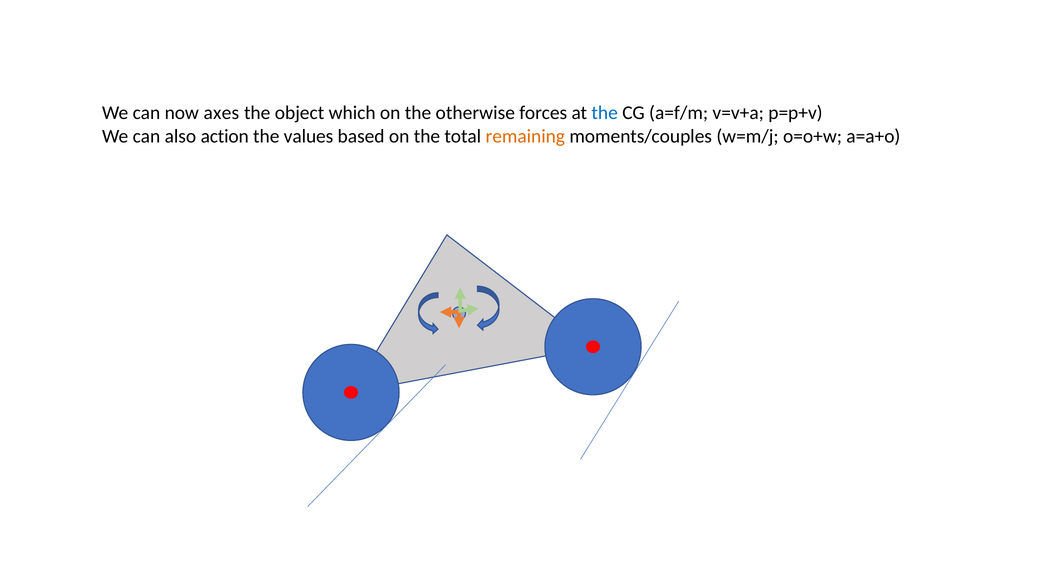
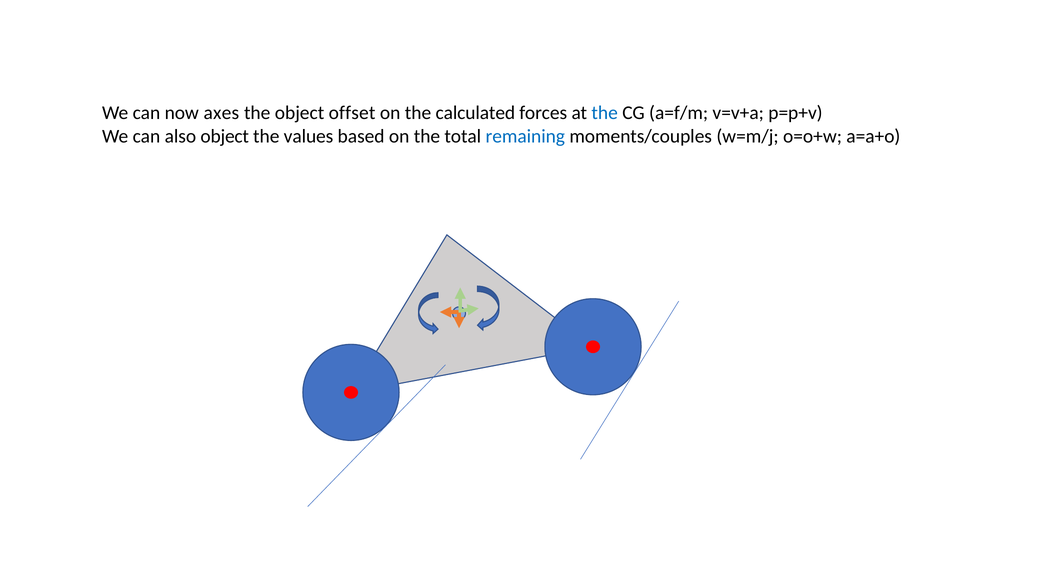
which: which -> offset (352, 113)
otherwise: otherwise -> calculated (475, 113)
also action: action -> object (225, 136)
remaining colour: orange -> blue (525, 136)
